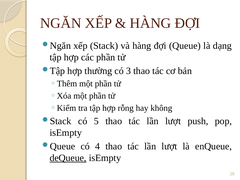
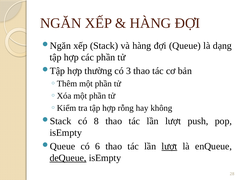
5: 5 -> 8 (96, 121)
4: 4 -> 6 (98, 146)
lượt underline: none -> present (169, 146)
